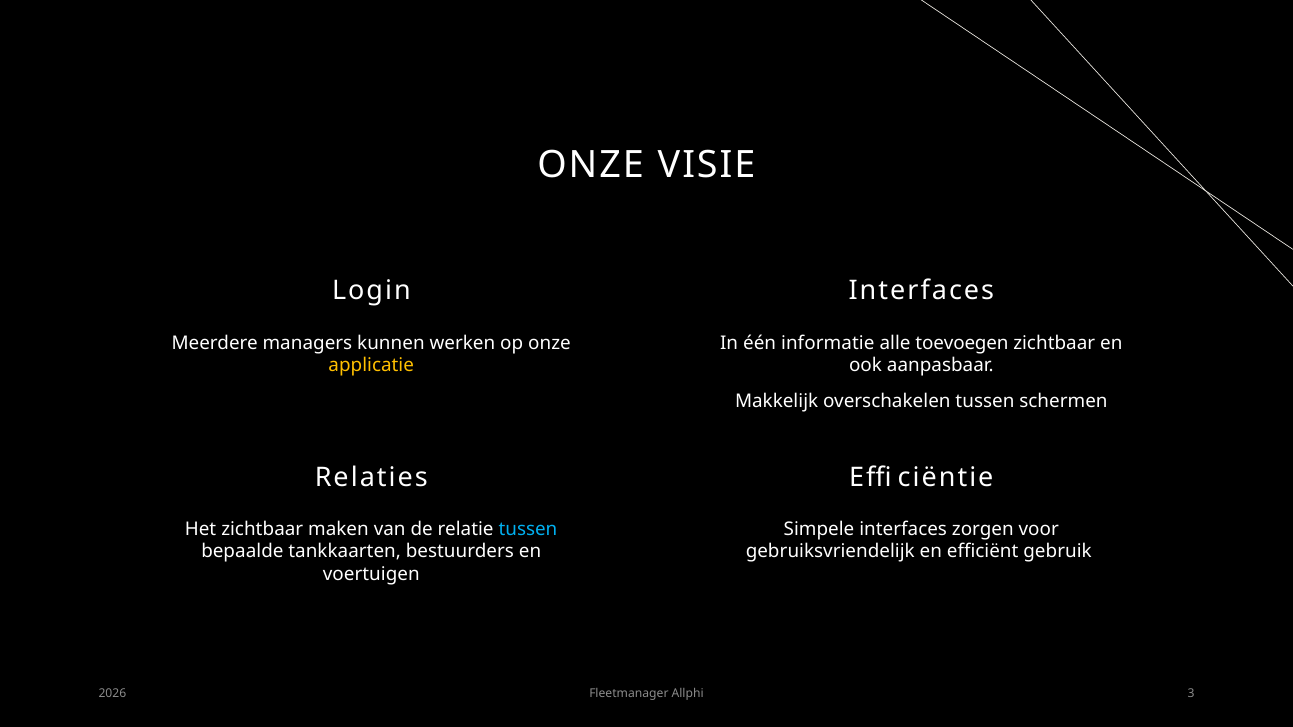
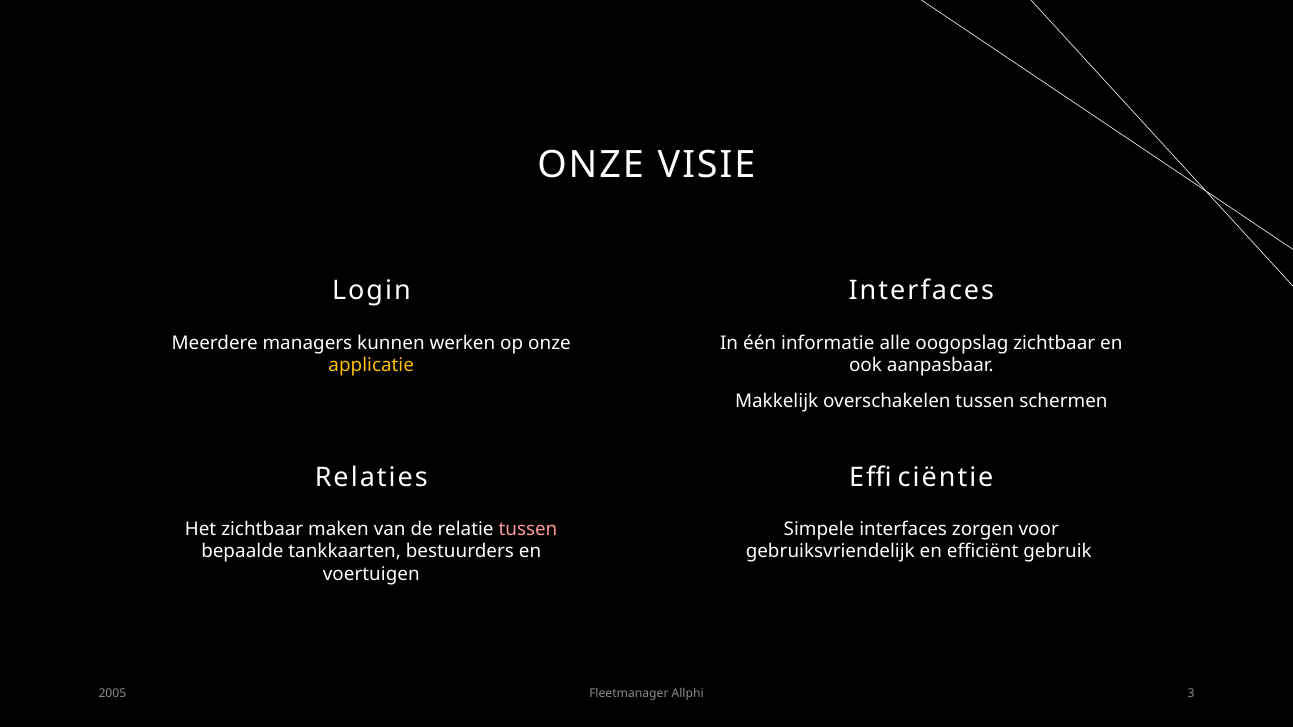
toevoegen: toevoegen -> oogopslag (962, 343)
tussen colour: light blue -> pink (528, 529)
2026: 2026 -> 2005 (112, 694)
